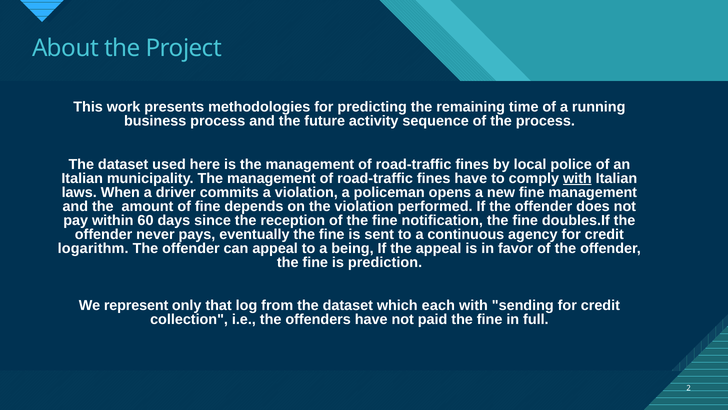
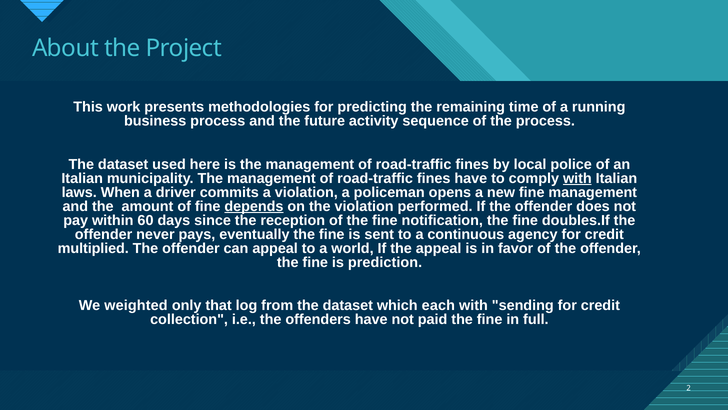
depends underline: none -> present (254, 206)
logarithm: logarithm -> multiplied (93, 248)
being: being -> world (352, 248)
represent: represent -> weighted (136, 305)
